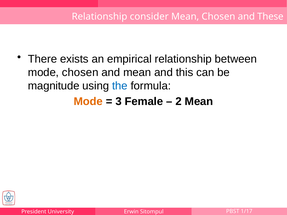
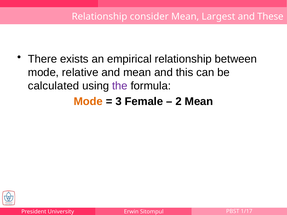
Mean Chosen: Chosen -> Largest (218, 17)
mode chosen: chosen -> relative (80, 73)
magnitude: magnitude -> calculated (54, 86)
the colour: blue -> purple (120, 86)
